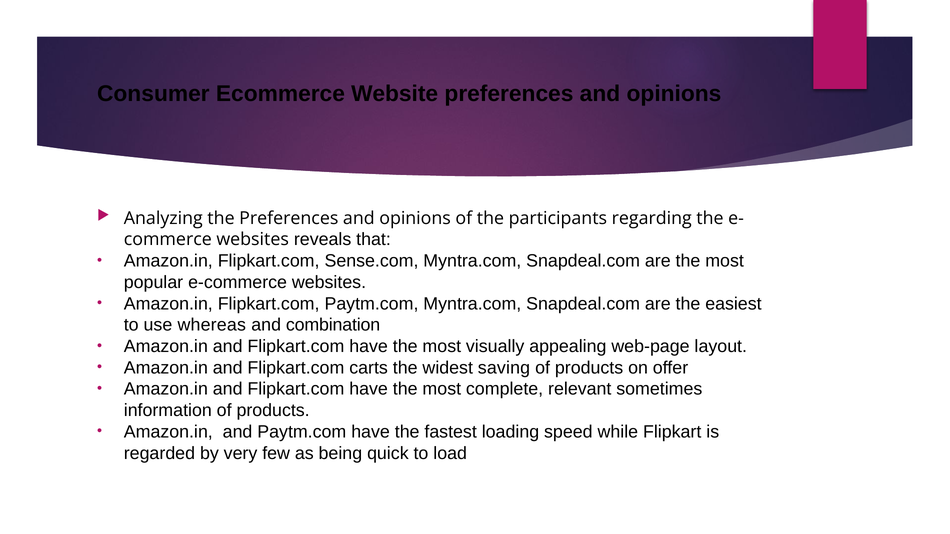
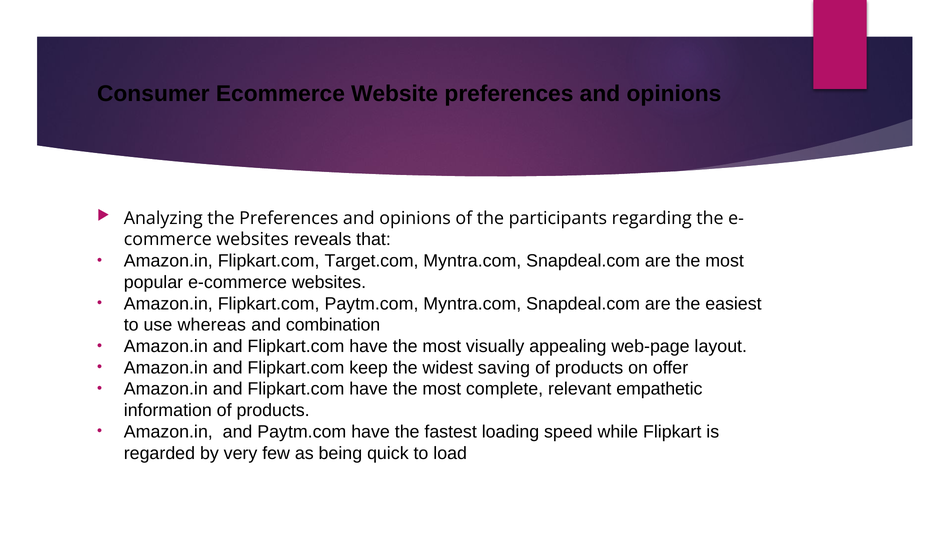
Sense.com: Sense.com -> Target.com (372, 261)
carts: carts -> keep (369, 368)
sometimes: sometimes -> empathetic (659, 389)
